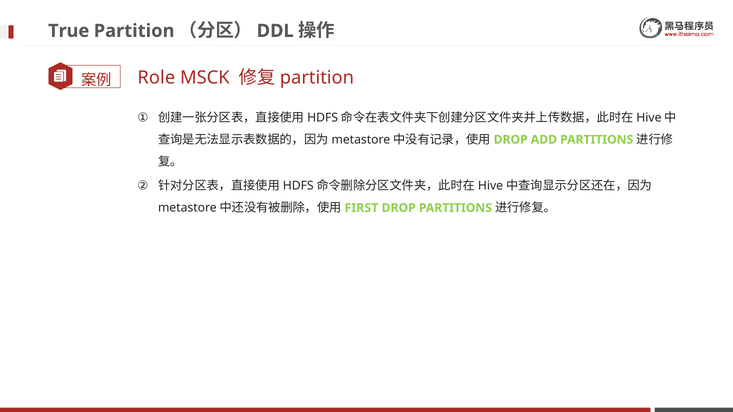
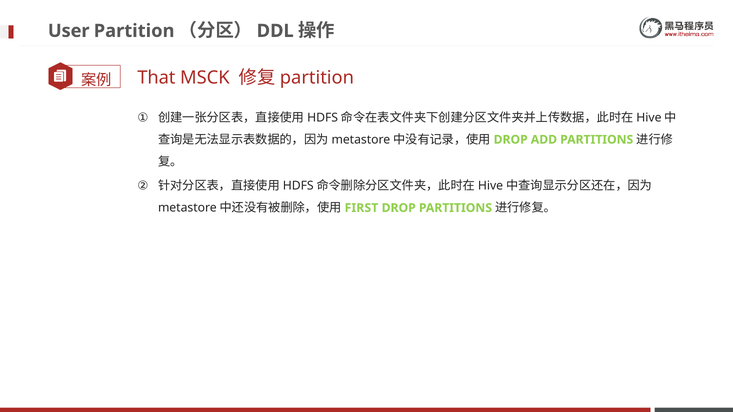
True: True -> User (69, 31)
Role: Role -> That (156, 78)
